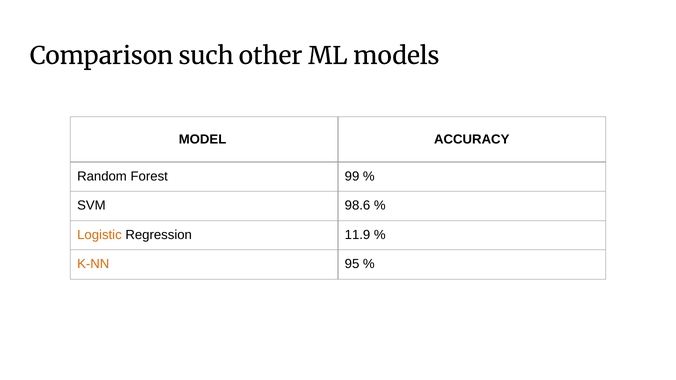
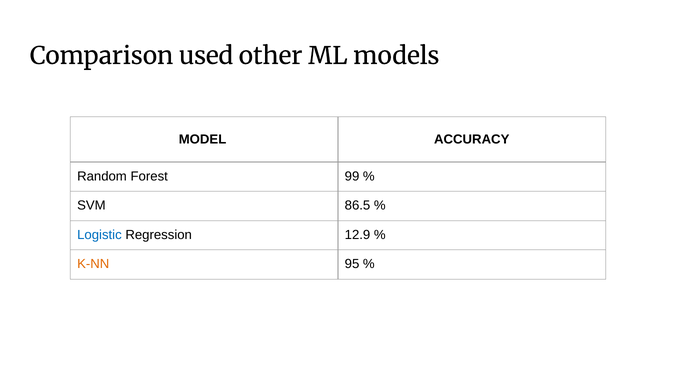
such: such -> used (206, 56)
98.6: 98.6 -> 86.5 (358, 206)
Logistic colour: orange -> blue (99, 235)
11.9: 11.9 -> 12.9 (358, 235)
